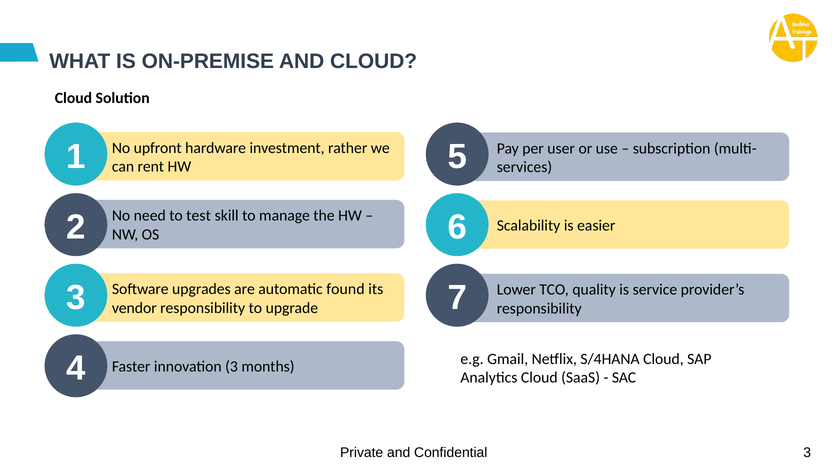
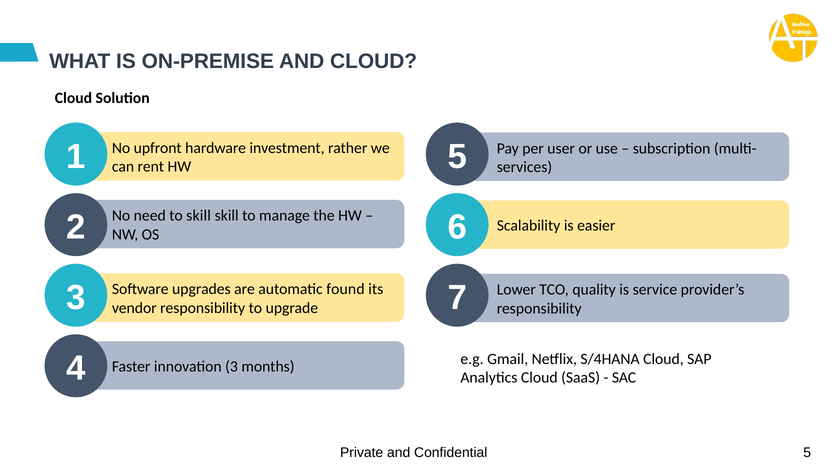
to test: test -> skill (199, 215)
3: 3 -> 5 (807, 452)
